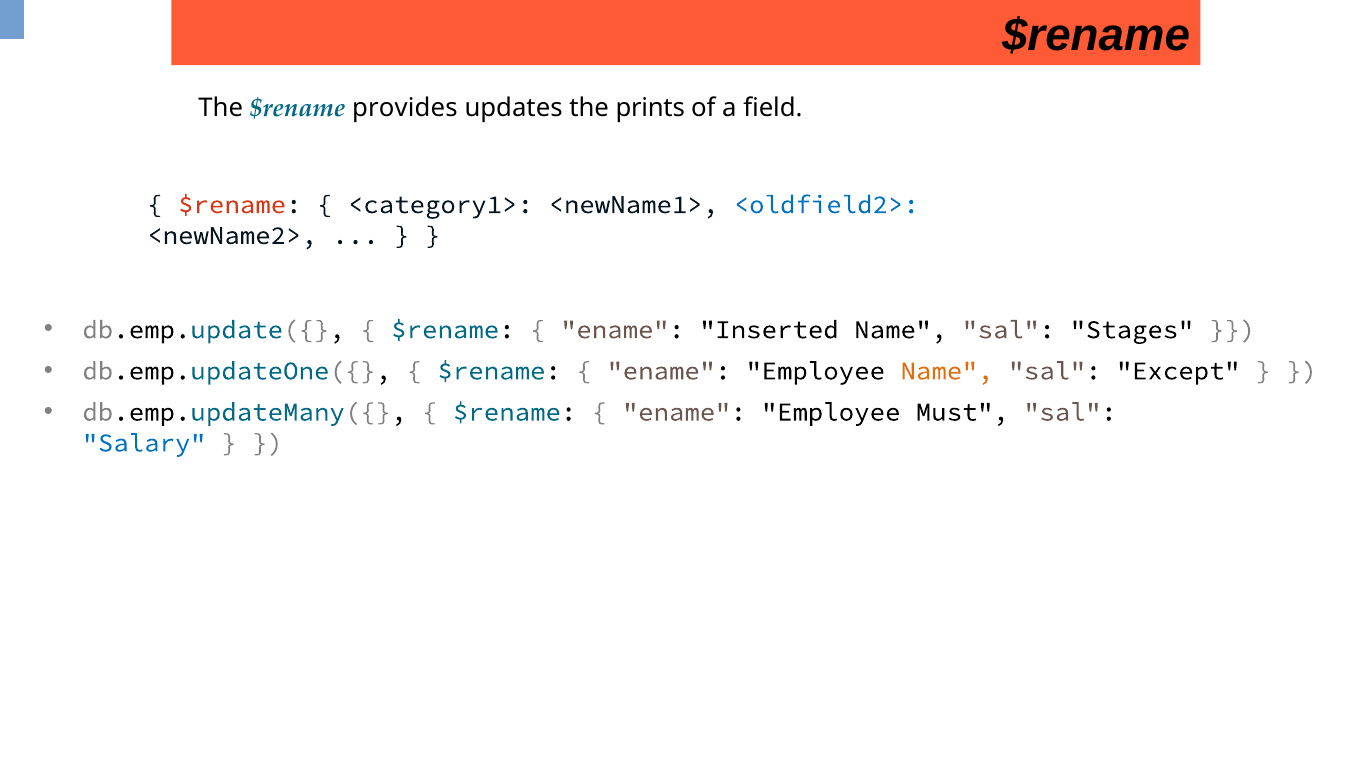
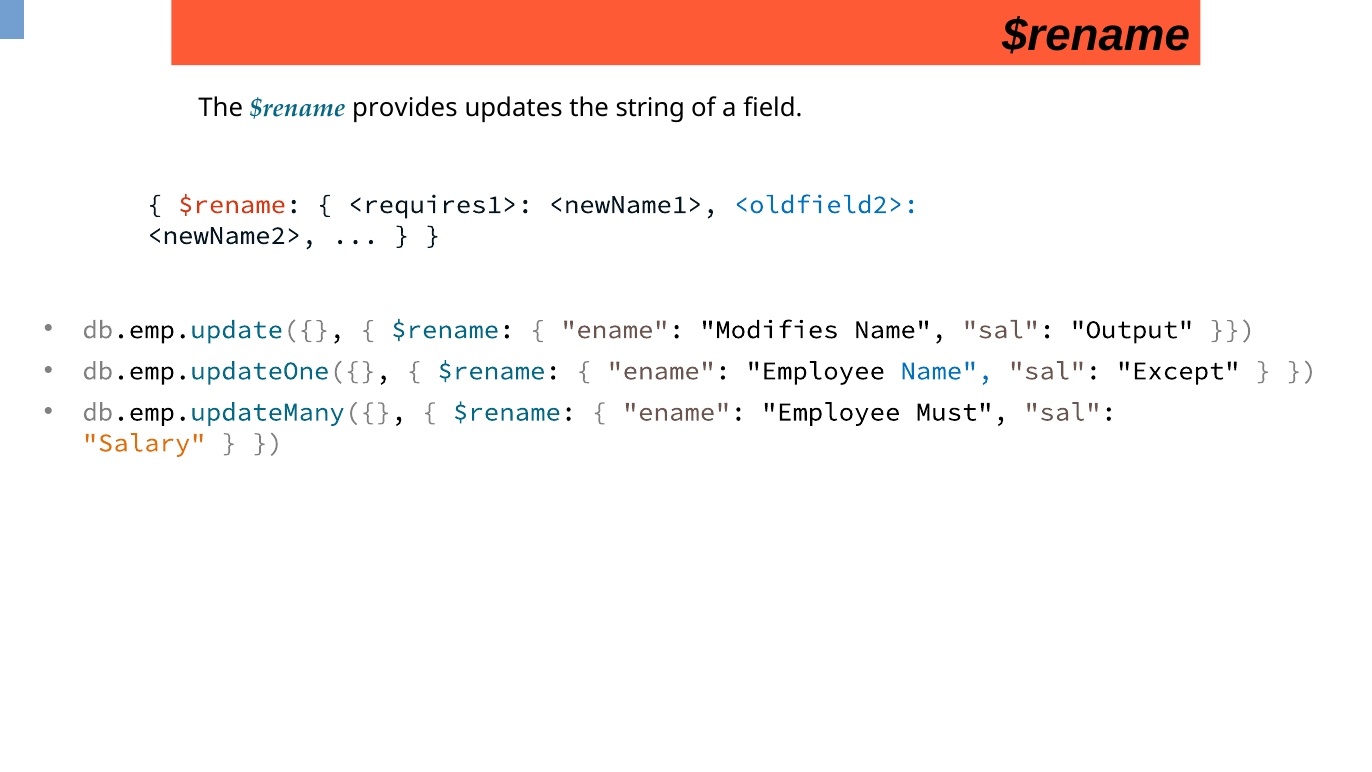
prints: prints -> string (650, 108)
<category1>: <category1> -> <requires1> (440, 205)
Inserted: Inserted -> Modifies (769, 330)
Stages: Stages -> Output (1132, 330)
Name colour: orange -> blue (947, 371)
Salary colour: blue -> orange (144, 443)
